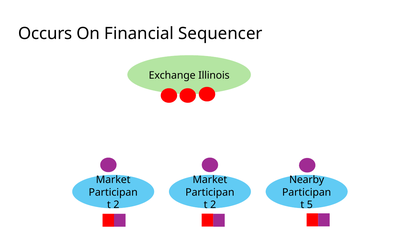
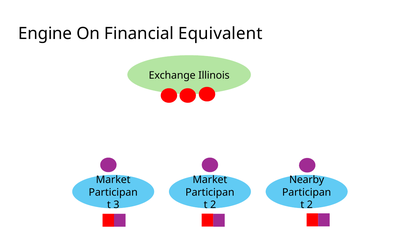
Occurs: Occurs -> Engine (45, 33)
Sequencer: Sequencer -> Equivalent (220, 33)
2: 2 -> 3 (116, 204)
5: 5 -> 2 (310, 204)
